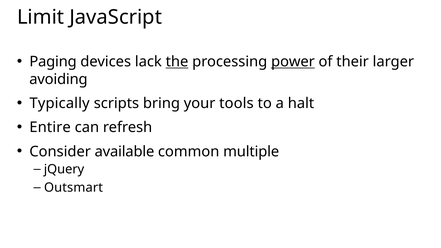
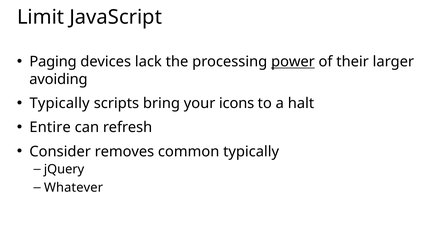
the underline: present -> none (177, 62)
tools: tools -> icons (237, 103)
available: available -> removes (124, 152)
common multiple: multiple -> typically (251, 152)
Outsmart: Outsmart -> Whatever (73, 188)
